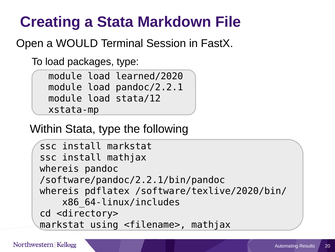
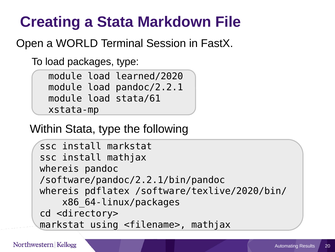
WOULD: WOULD -> WORLD (77, 43)
stata/12: stata/12 -> stata/61 (138, 98)
x86_64-linux/includes: x86_64-linux/includes -> x86_64-linux/packages (121, 202)
